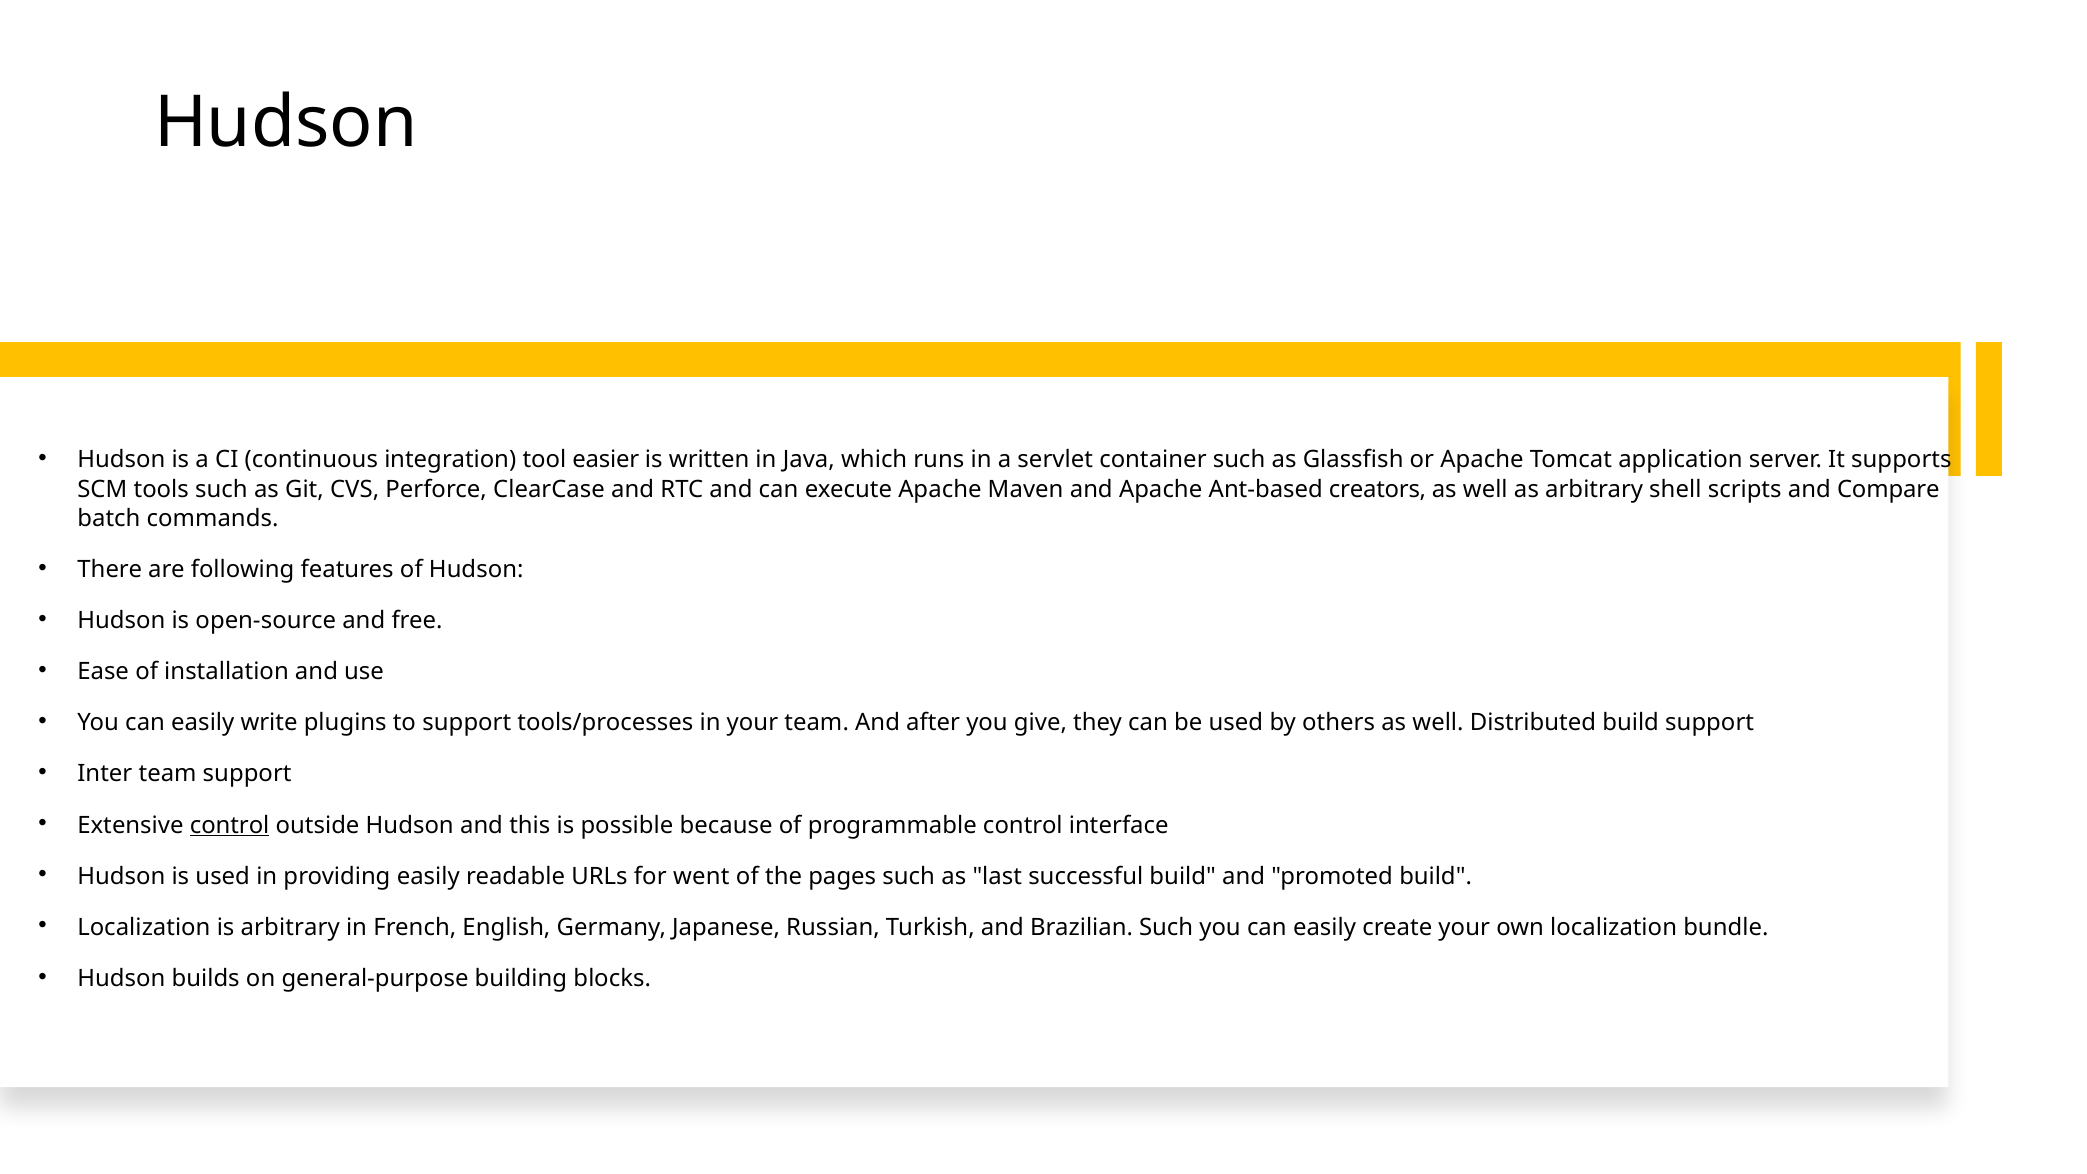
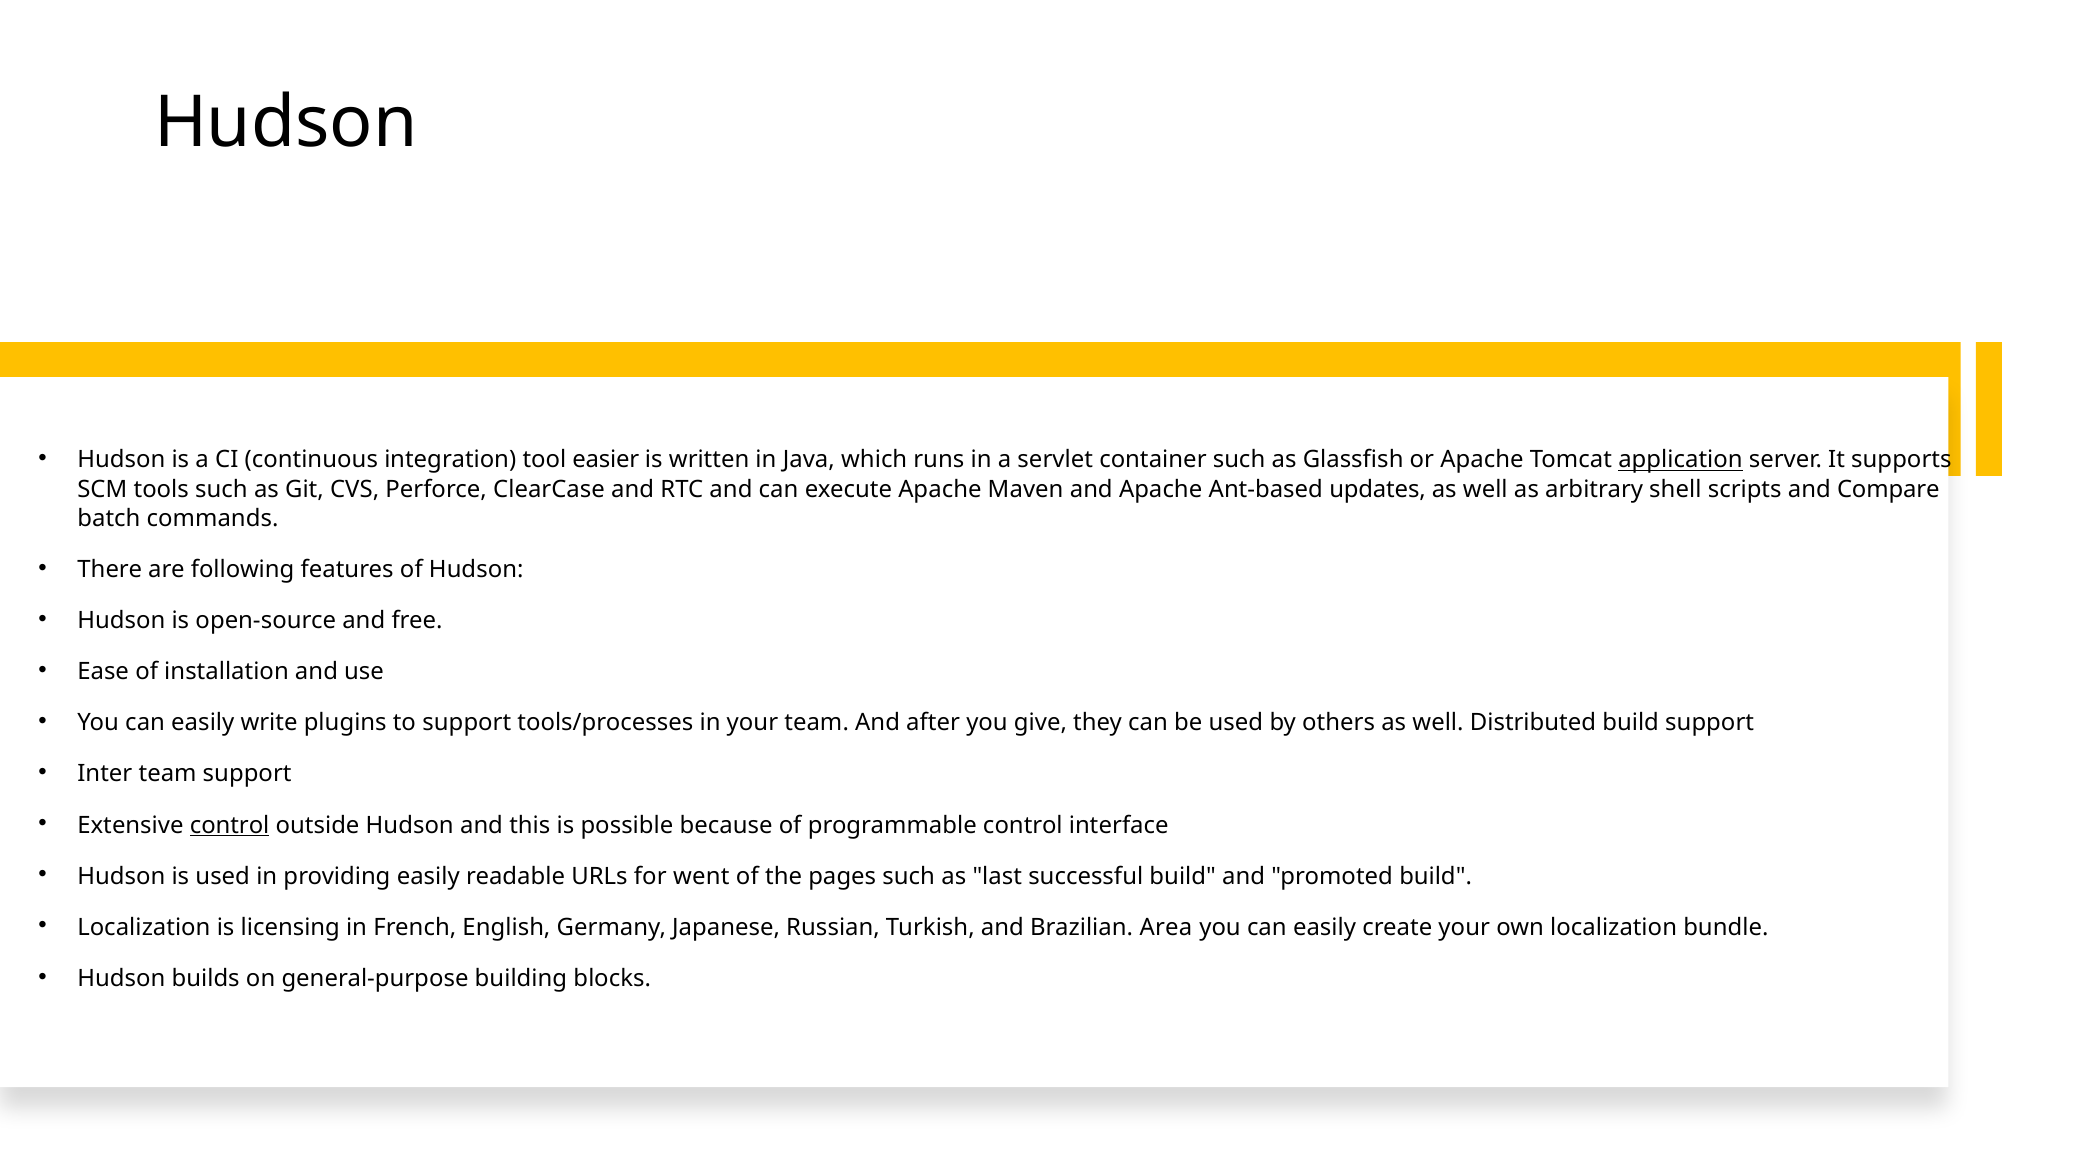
application underline: none -> present (1680, 460)
creators: creators -> updates (1378, 489)
is arbitrary: arbitrary -> licensing (290, 927)
Brazilian Such: Such -> Area (1166, 927)
